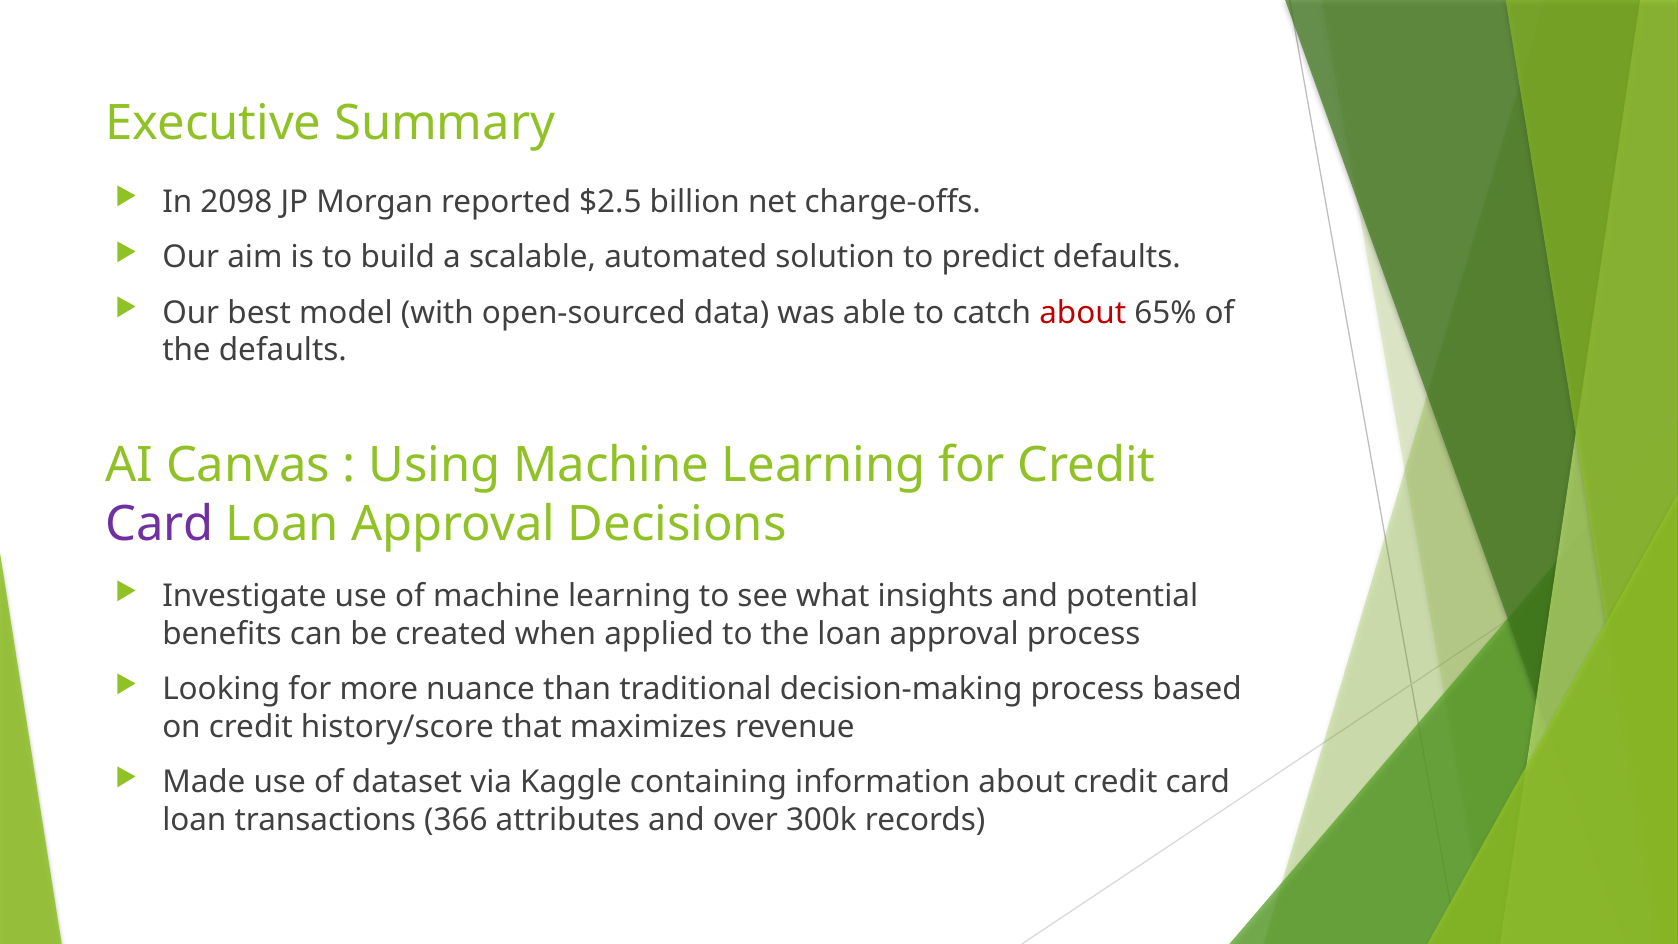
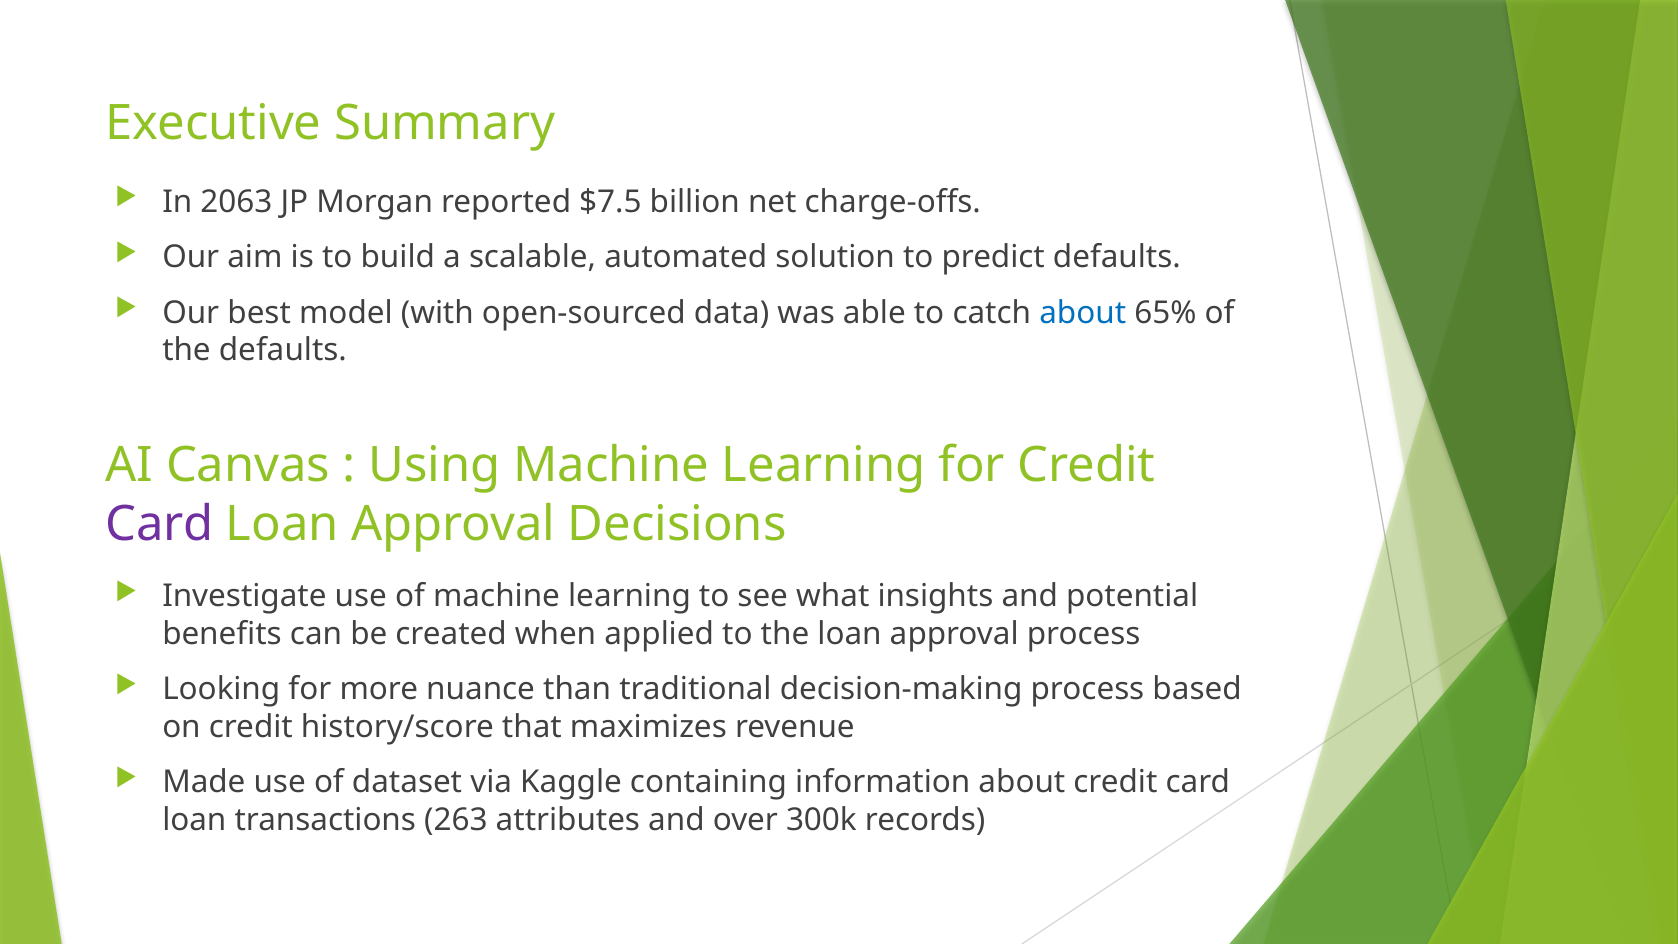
2098: 2098 -> 2063 (236, 202)
$2.5: $2.5 -> $7.5 (610, 202)
about colour: red -> blue (1083, 313)
366: 366 -> 263 (456, 820)
